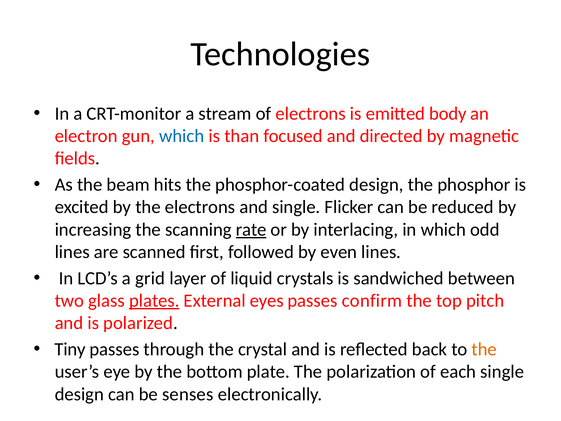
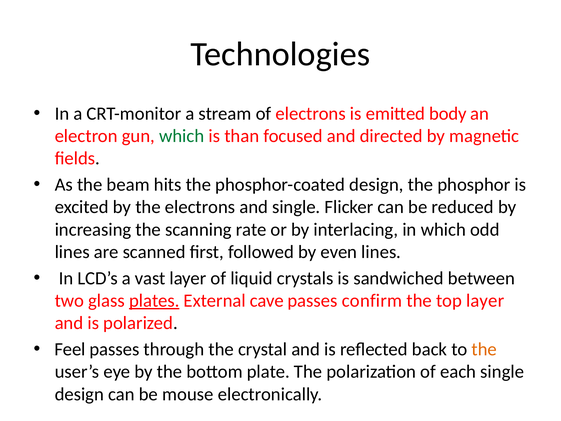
which colour: blue -> green (182, 136)
rate underline: present -> none (251, 229)
grid: grid -> vast (150, 278)
eyes: eyes -> cave (267, 300)
top pitch: pitch -> layer (485, 300)
Tiny: Tiny -> Feel (70, 349)
senses: senses -> mouse (188, 394)
